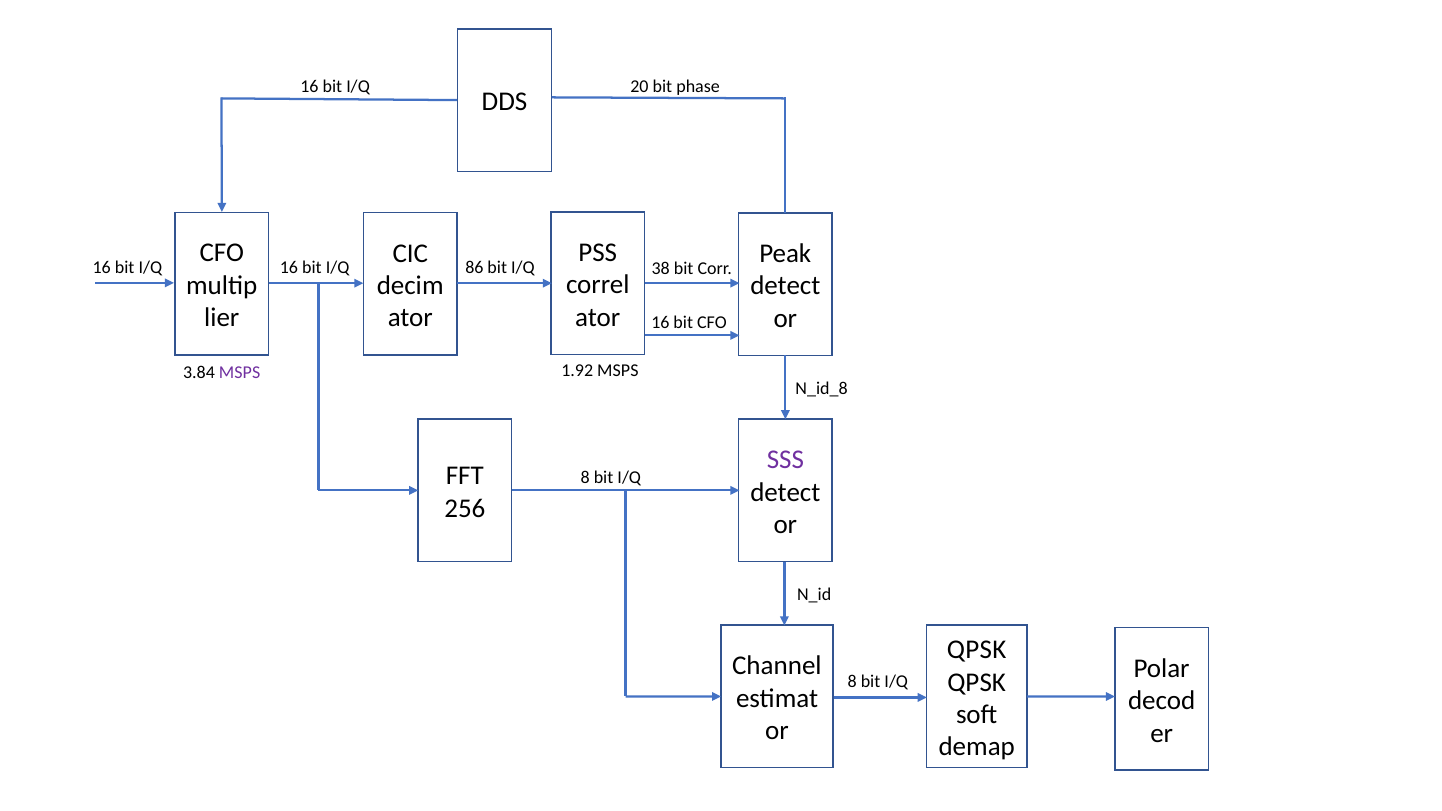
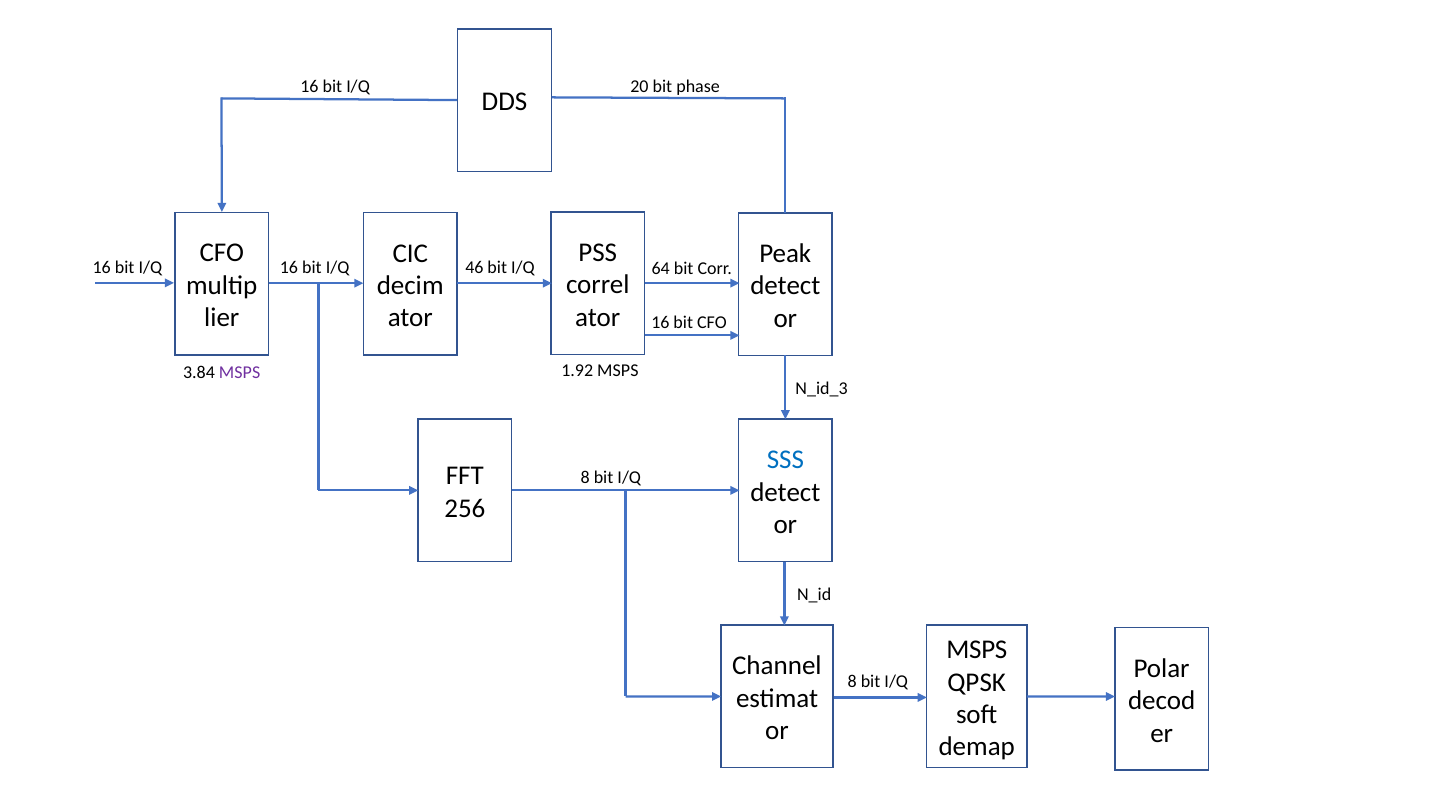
86: 86 -> 46 (474, 268)
38: 38 -> 64 (661, 269)
N_id_8: N_id_8 -> N_id_3 (822, 388)
SSS colour: purple -> blue (785, 460)
QPSK: QPSK -> MSPS (977, 650)
